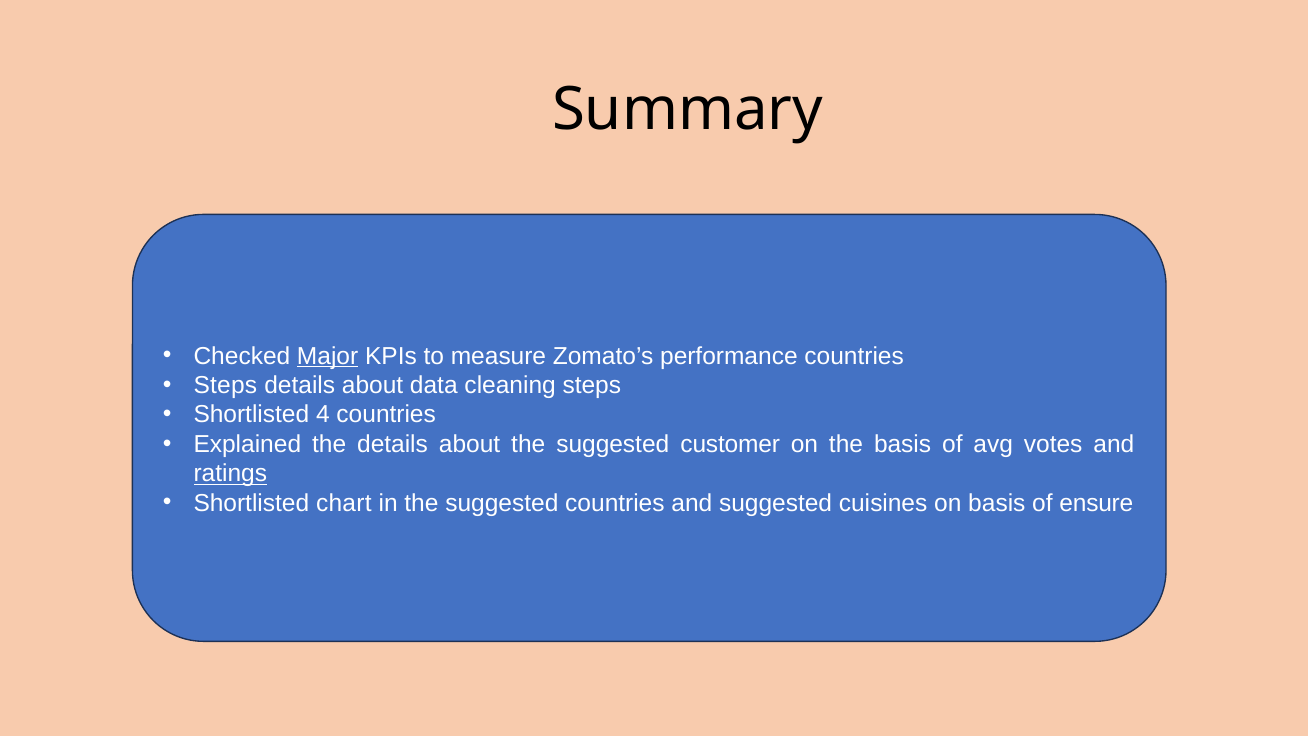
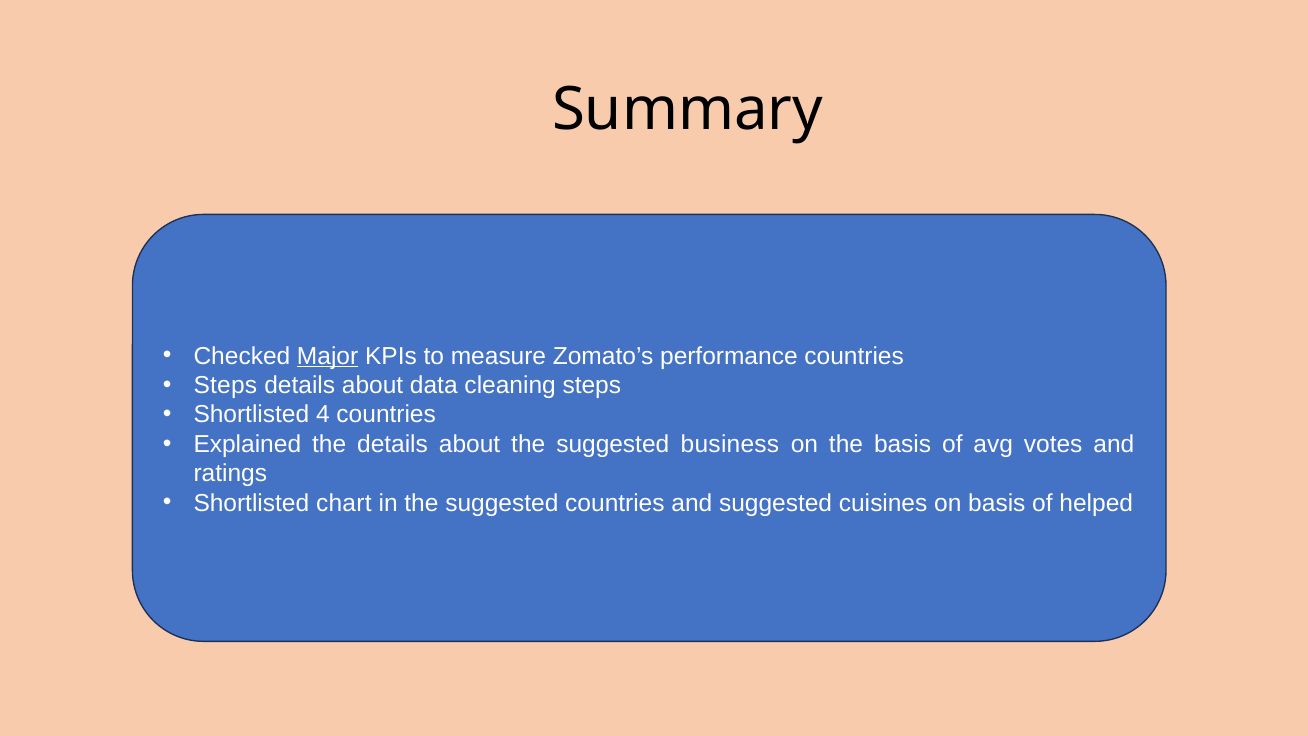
customer: customer -> business (730, 444)
ratings underline: present -> none (230, 474)
ensure: ensure -> helped (1096, 503)
